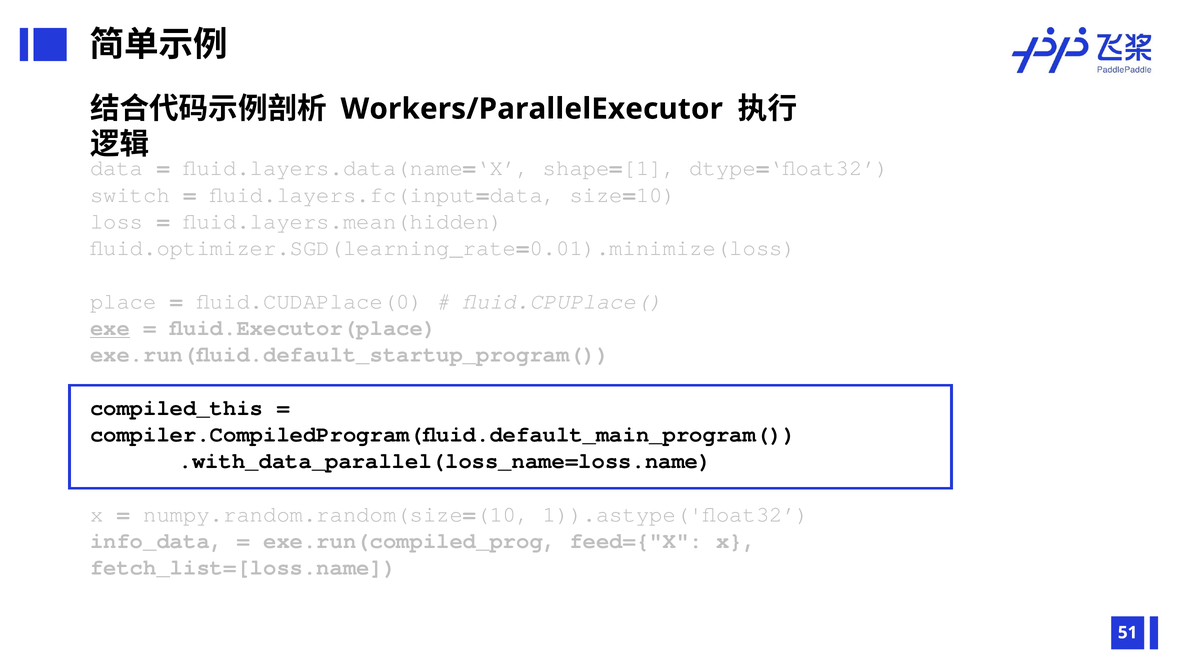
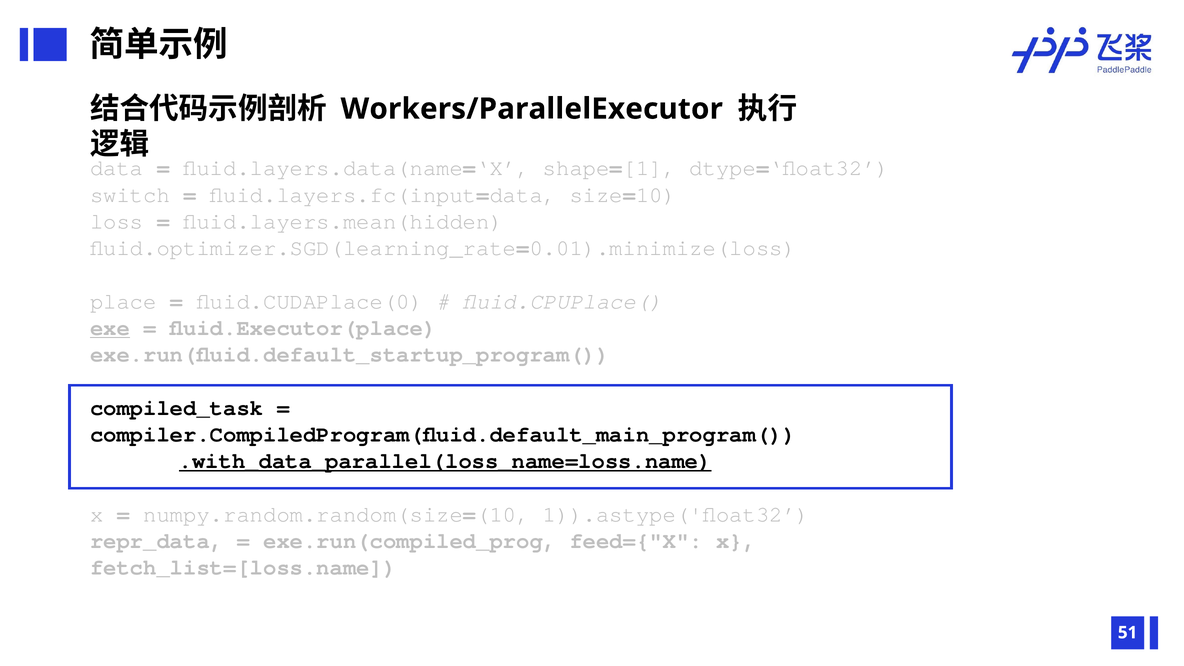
compiled_this: compiled_this -> compiled_task (177, 408)
.with_data_parallel(loss_name=loss.name underline: none -> present (445, 461)
info_data: info_data -> repr_data (157, 541)
